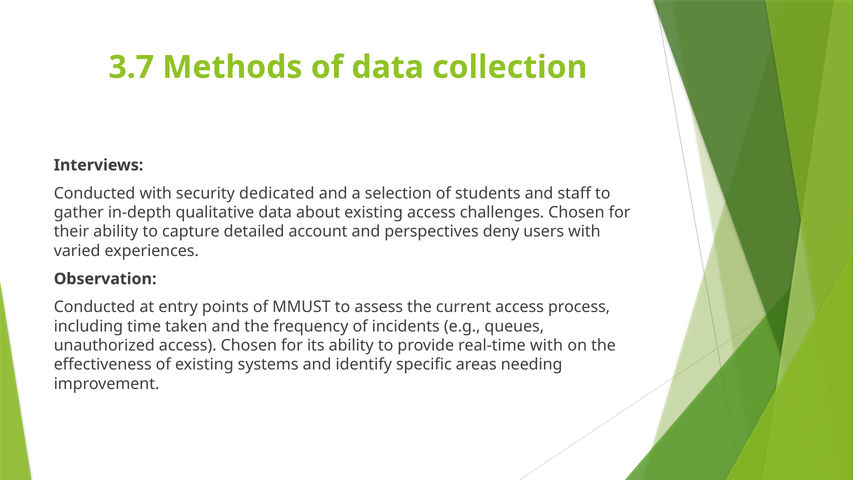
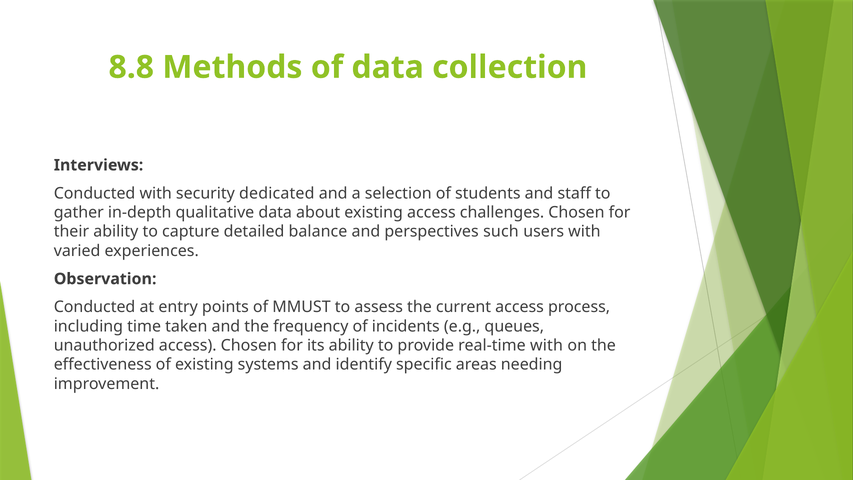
3.7: 3.7 -> 8.8 (131, 67)
account: account -> balance (318, 232)
deny: deny -> such (501, 232)
